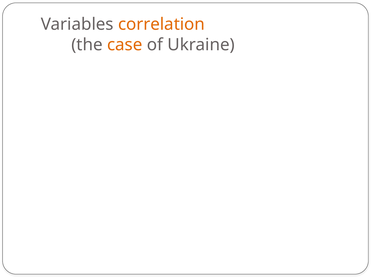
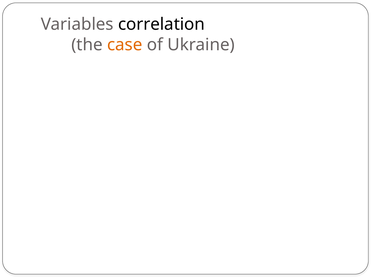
correlation colour: orange -> black (161, 24)
